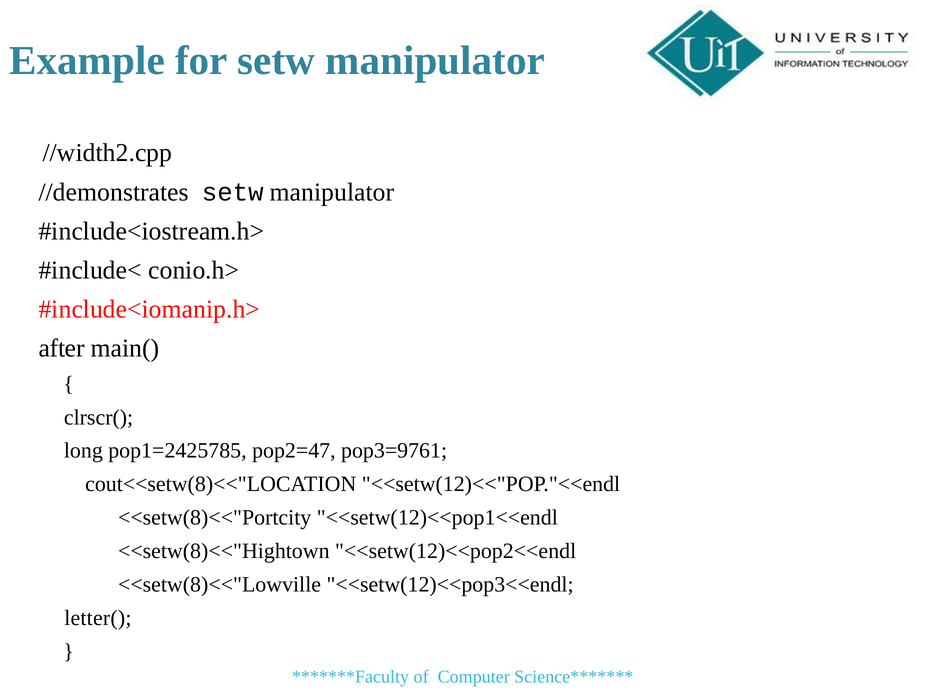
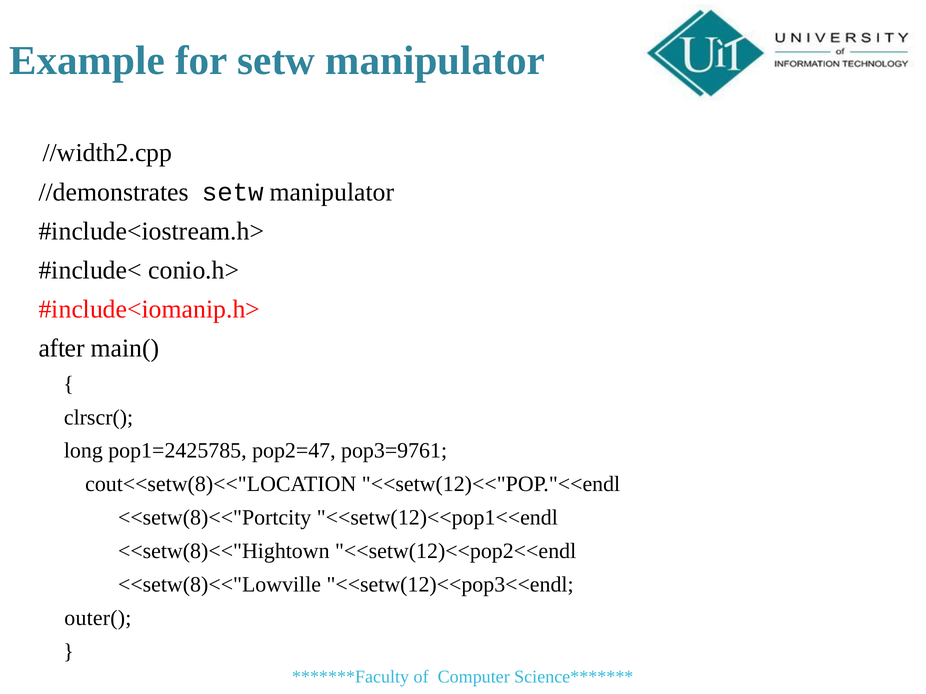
letter(: letter( -> outer( (98, 618)
